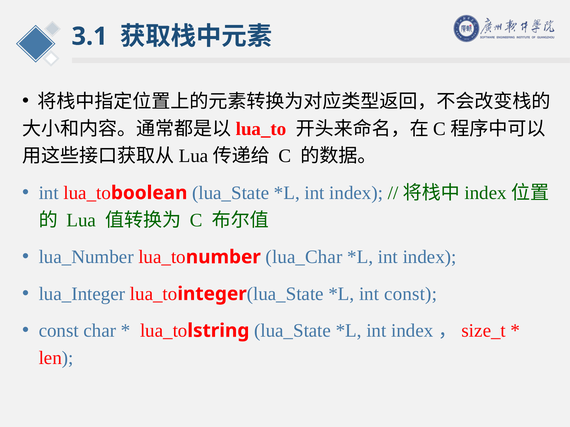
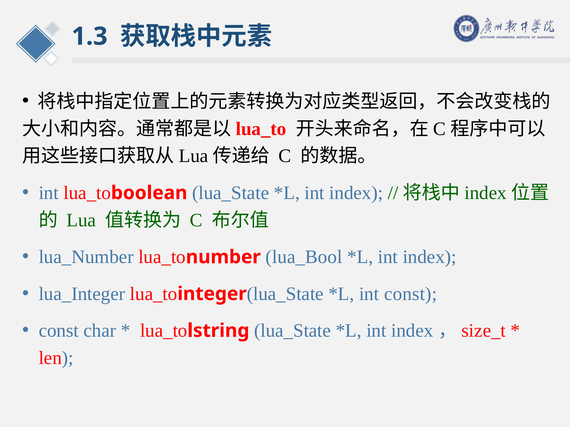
3.1: 3.1 -> 1.3 (90, 36)
lua_Char: lua_Char -> lua_Bool (304, 257)
